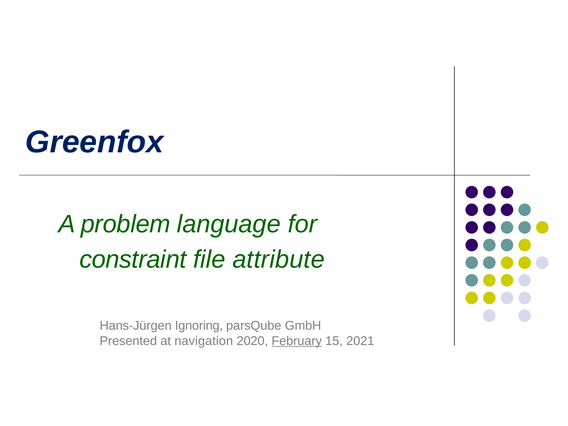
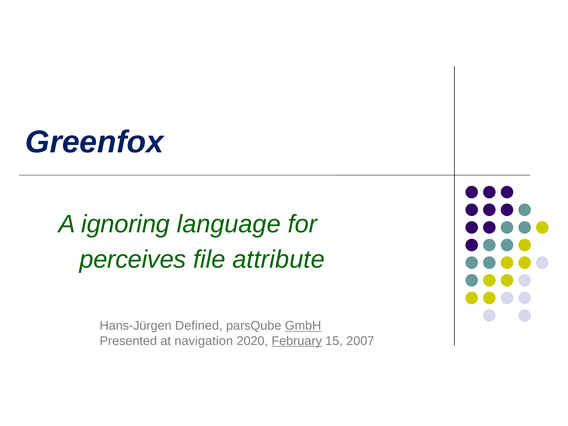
problem: problem -> ignoring (126, 224)
constraint: constraint -> perceives (133, 260)
Ignoring: Ignoring -> Defined (199, 326)
GmbH underline: none -> present (303, 326)
2021: 2021 -> 2007 (360, 341)
